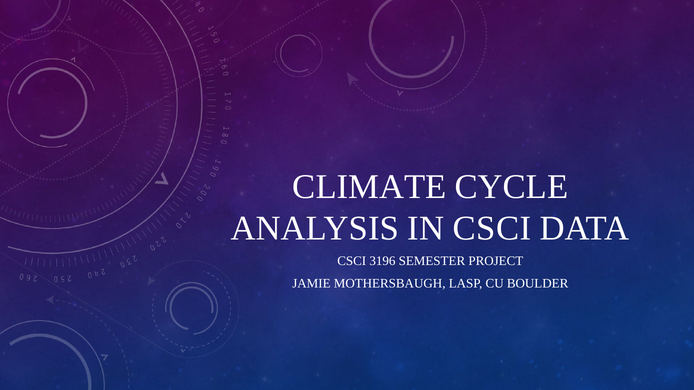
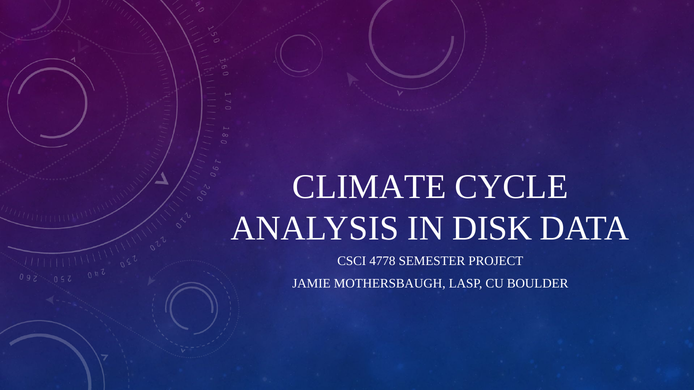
IN CSCI: CSCI -> DISK (492, 229)
3196: 3196 -> 4778 (382, 261)
